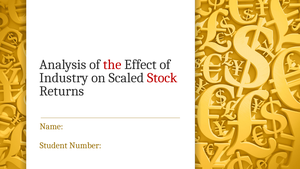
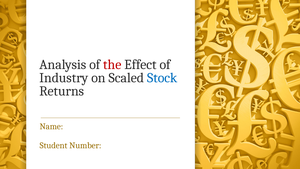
Stock colour: red -> blue (162, 78)
